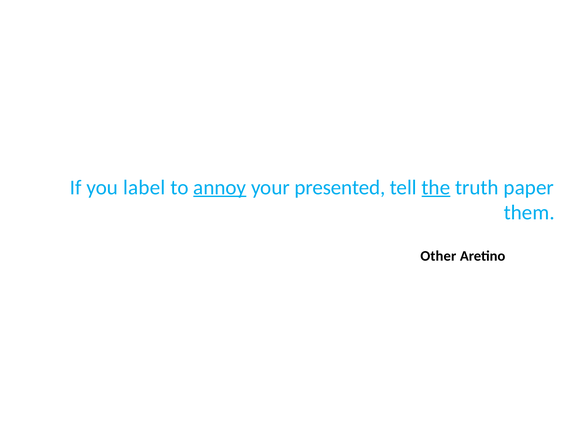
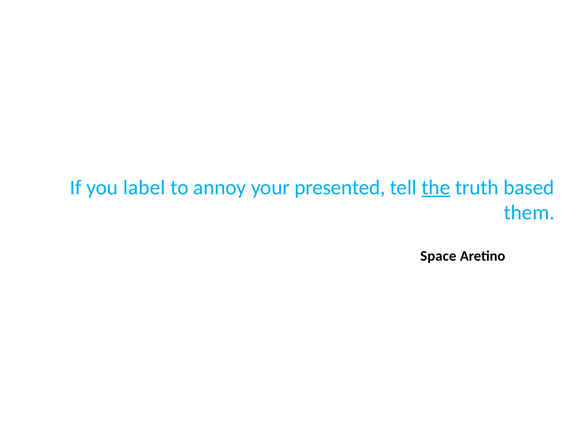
annoy underline: present -> none (220, 188)
paper: paper -> based (529, 188)
Other: Other -> Space (438, 256)
